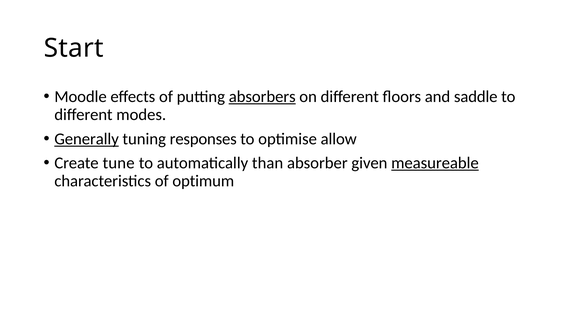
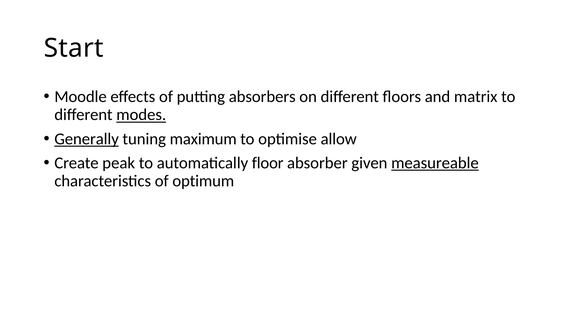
absorbers underline: present -> none (262, 97)
saddle: saddle -> matrix (476, 97)
modes underline: none -> present (141, 115)
responses: responses -> maximum (203, 139)
tune: tune -> peak (119, 163)
than: than -> floor (268, 163)
